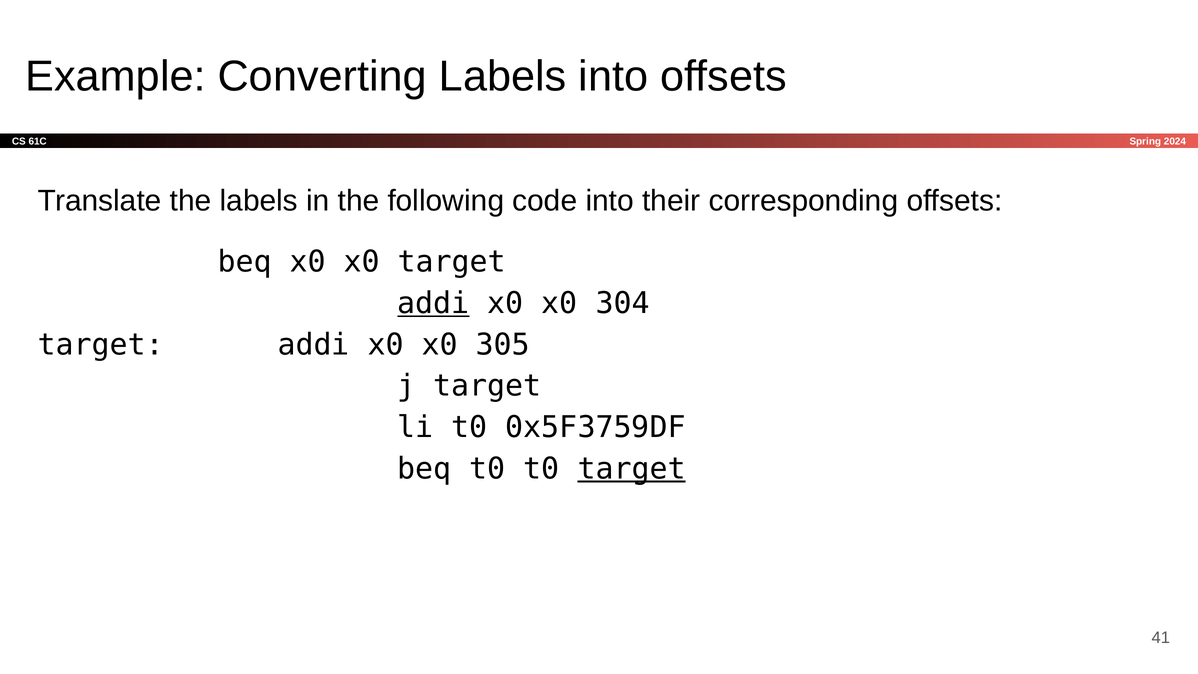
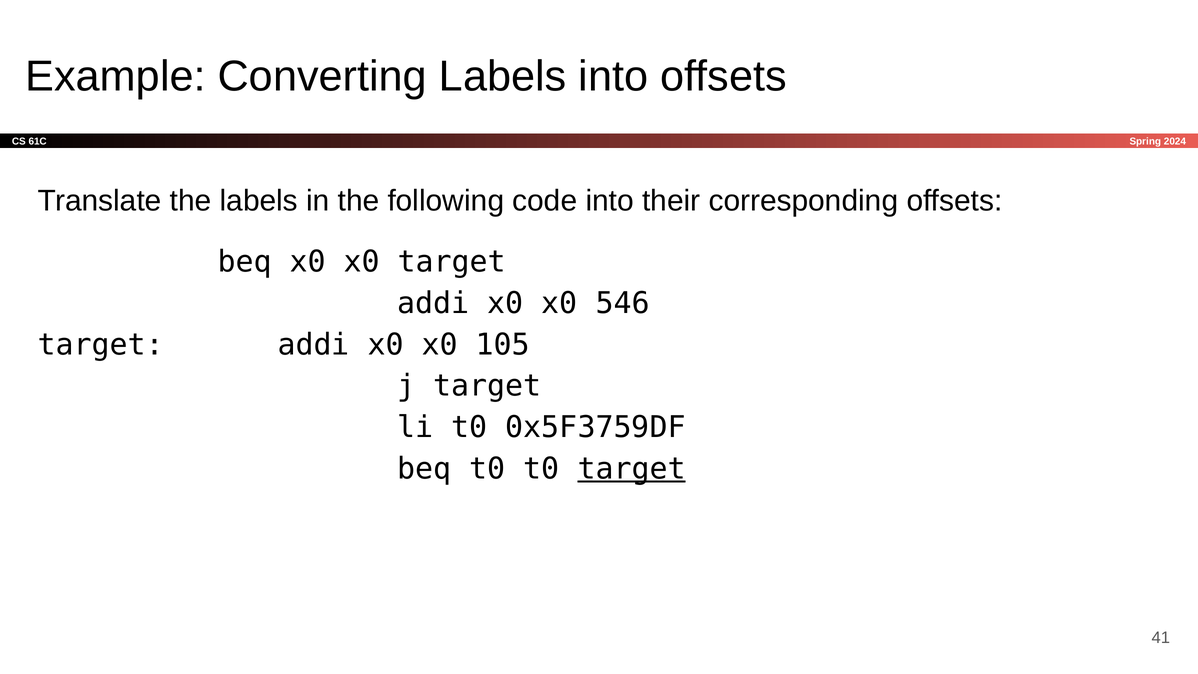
addi underline: present -> none (433, 303)
304: 304 -> 546 (623, 303)
305: 305 -> 105 (503, 345)
